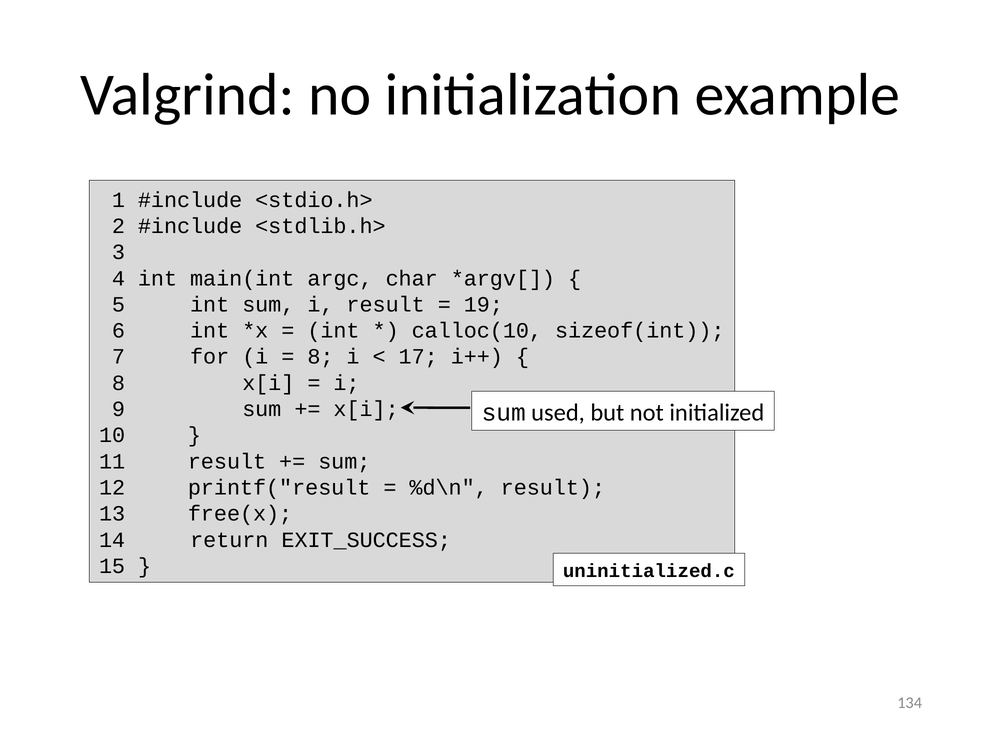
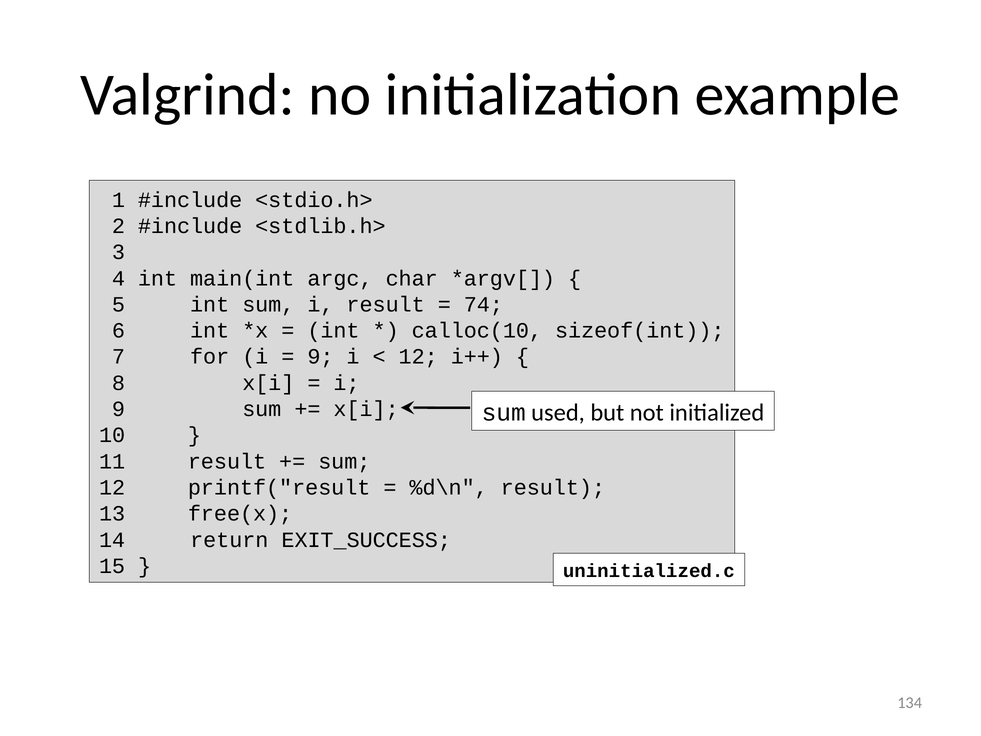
19: 19 -> 74 (483, 304)
8: 8 -> 9 (320, 357)
17: 17 -> 12 (418, 357)
